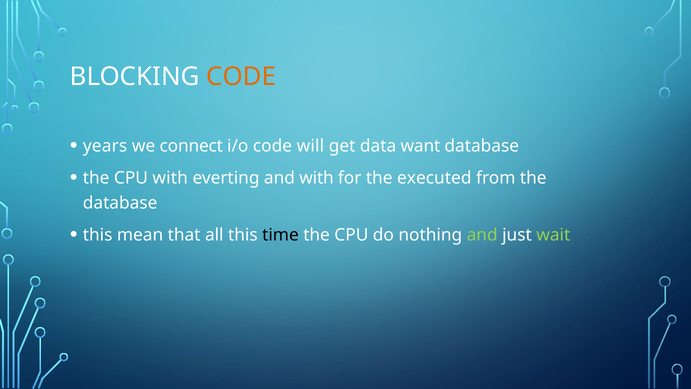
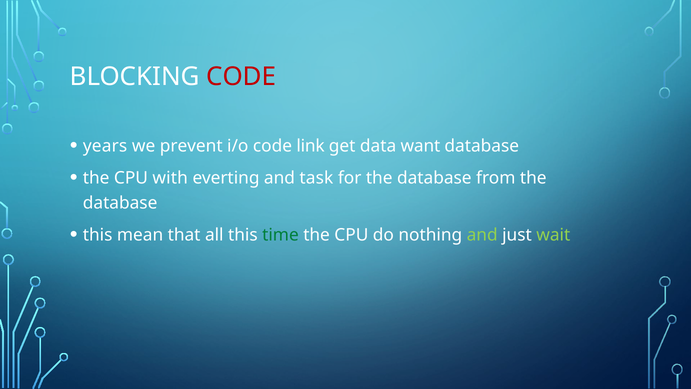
CODE colour: orange -> red (241, 77)
connect: connect -> prevent (191, 146)
will: will -> link (311, 146)
and with: with -> task (316, 178)
for the executed: executed -> database (434, 178)
time colour: black -> green (280, 235)
